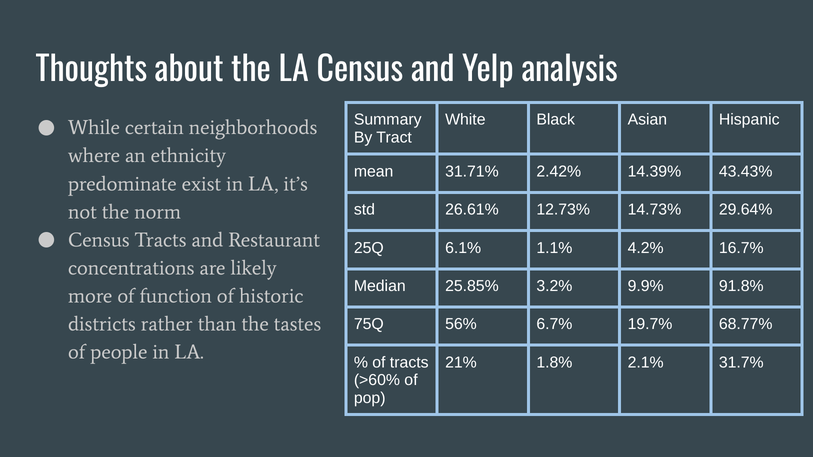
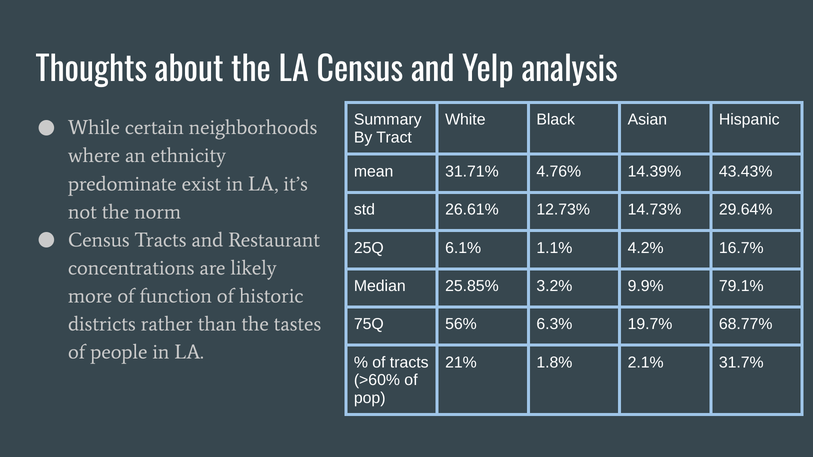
2.42%: 2.42% -> 4.76% (559, 171)
91.8%: 91.8% -> 79.1% (741, 286)
6.7%: 6.7% -> 6.3% (554, 324)
